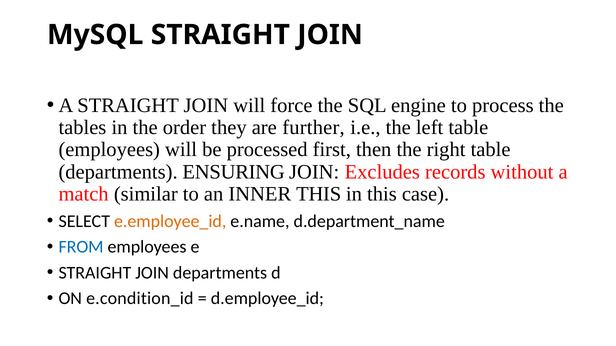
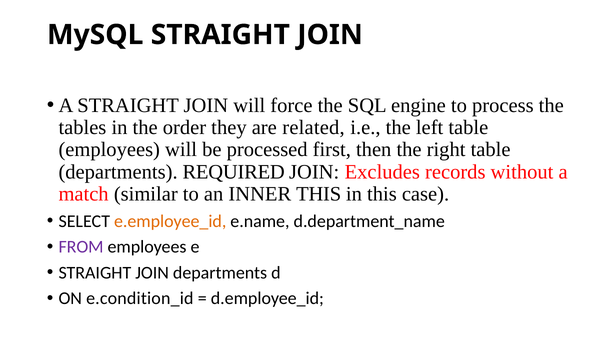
further: further -> related (314, 128)
ENSURING: ENSURING -> REQUIRED (234, 172)
FROM colour: blue -> purple (81, 247)
